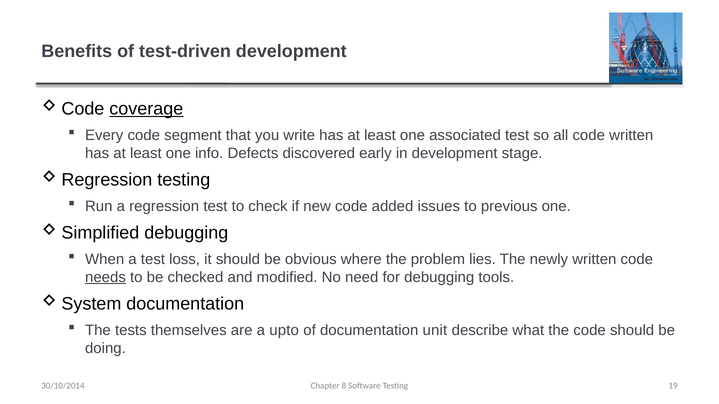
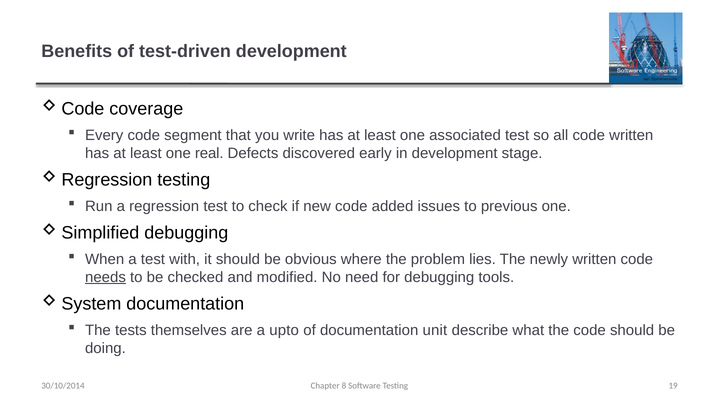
coverage underline: present -> none (146, 109)
info: info -> real (209, 153)
loss: loss -> with (185, 259)
